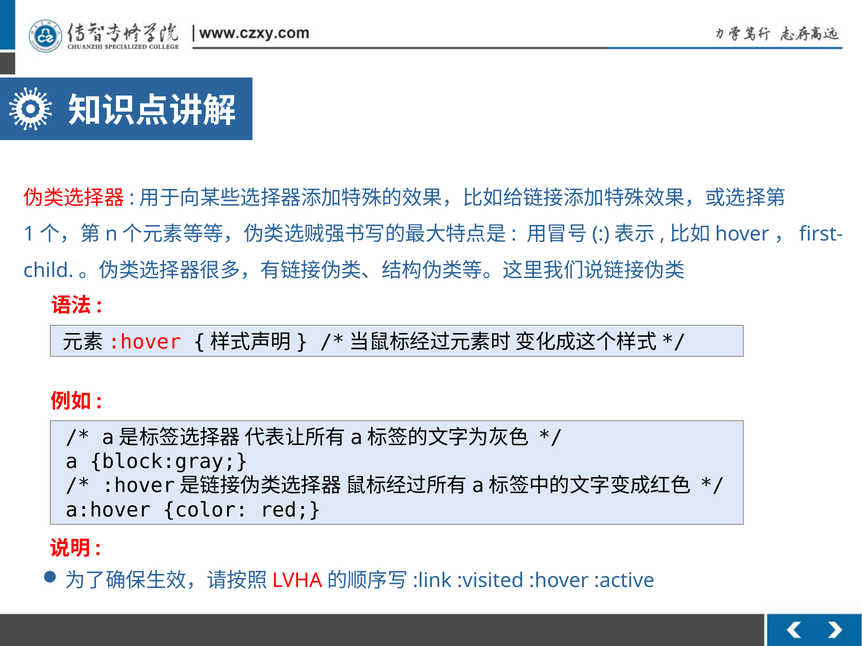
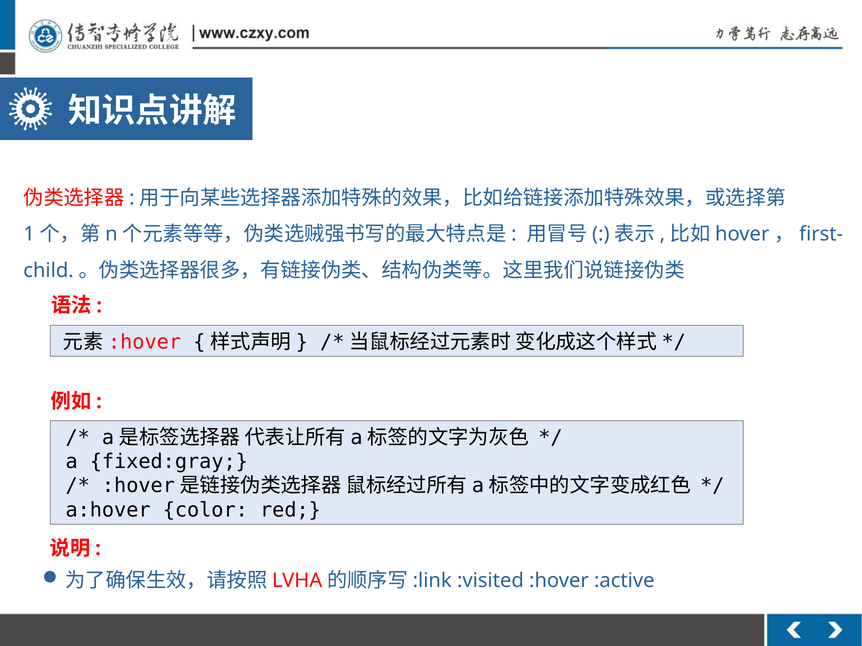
block:gray: block:gray -> fixed:gray (169, 462)
